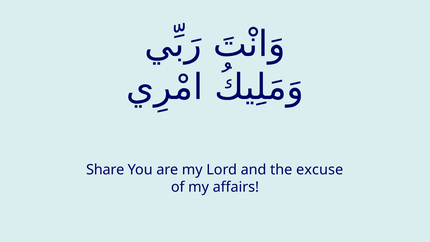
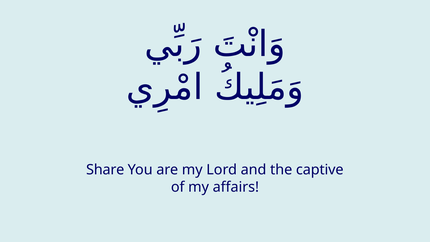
excuse: excuse -> captive (320, 170)
